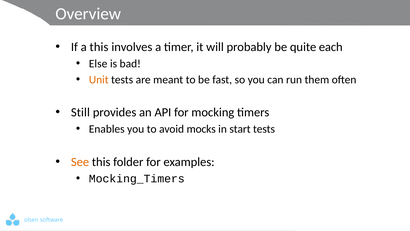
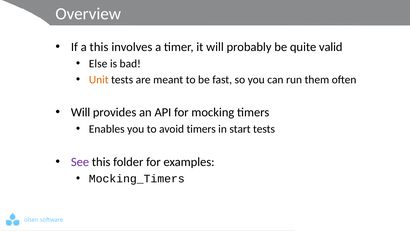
each: each -> valid (331, 47)
Still: Still -> Will (81, 112)
avoid mocks: mocks -> timers (201, 129)
See colour: orange -> purple (80, 162)
